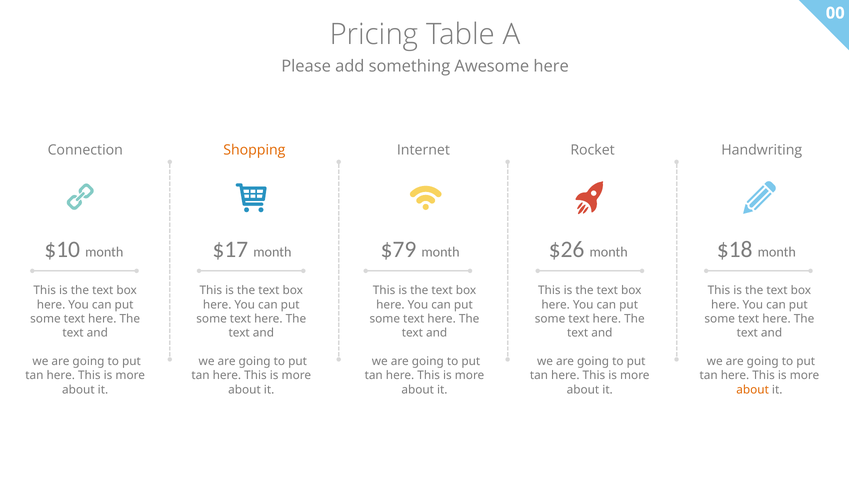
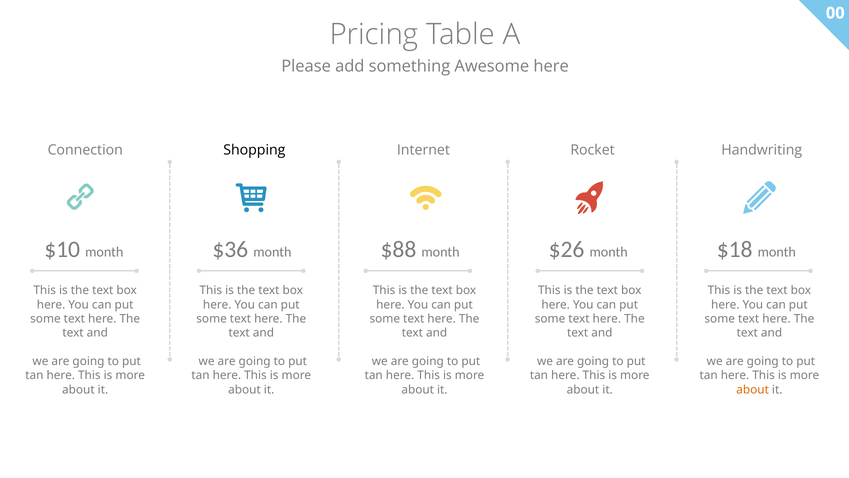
Shopping colour: orange -> black (254, 150)
$17: $17 -> $36 (230, 249)
$79: $79 -> $88 (398, 249)
